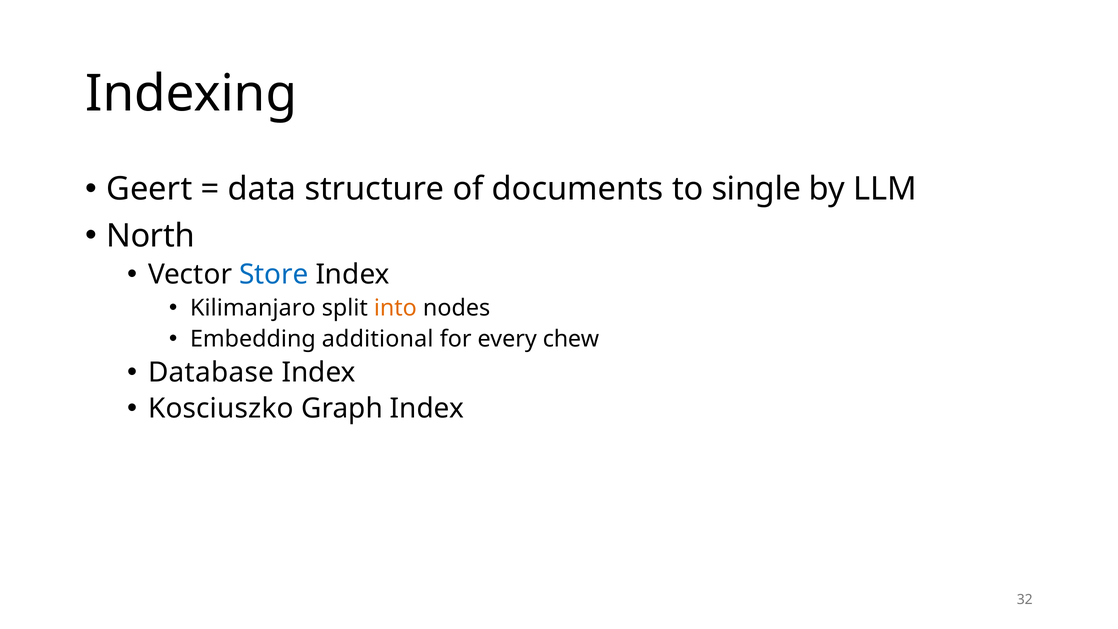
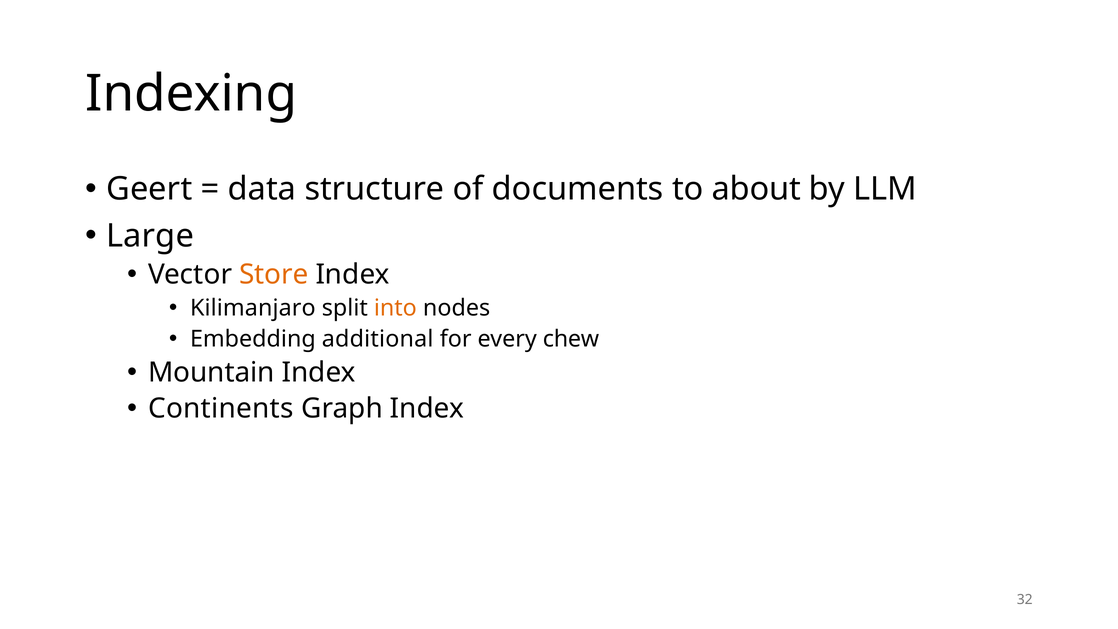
single: single -> about (756, 189)
North: North -> Large (150, 236)
Store colour: blue -> orange (274, 274)
Database: Database -> Mountain (211, 372)
Kosciuszko: Kosciuszko -> Continents (221, 408)
